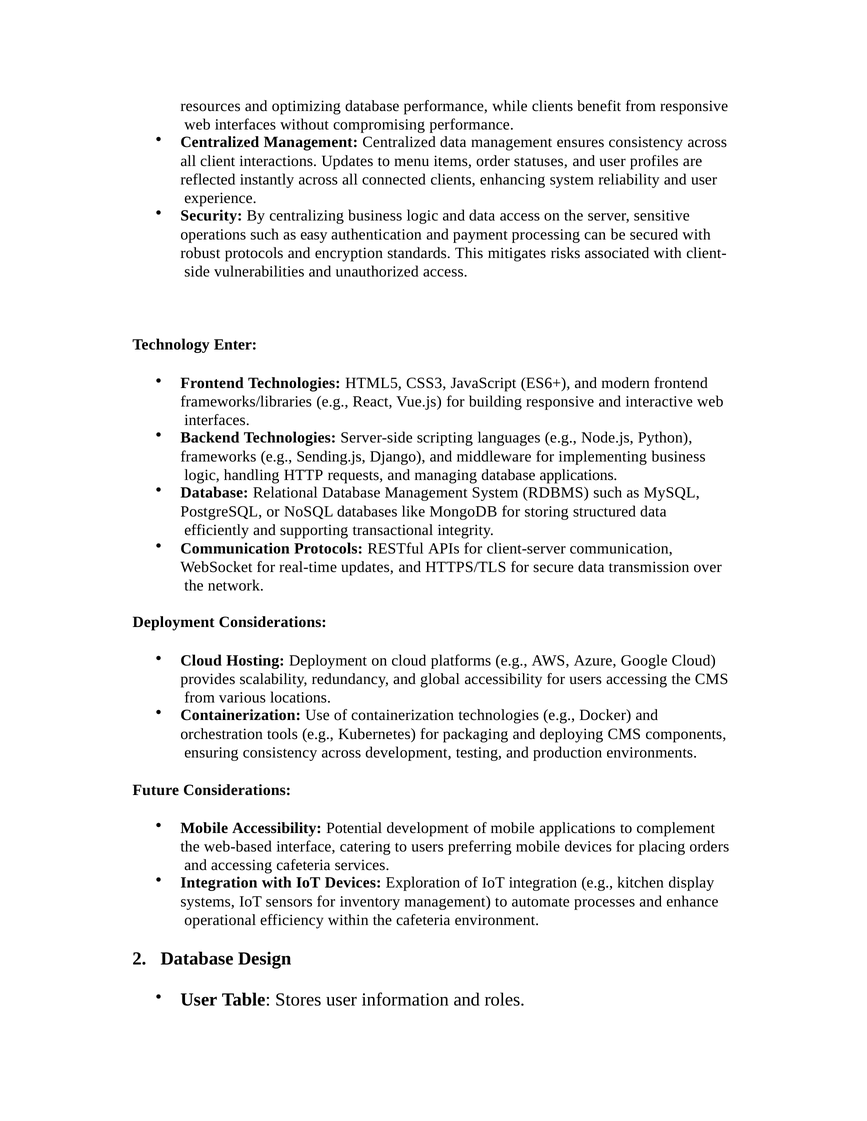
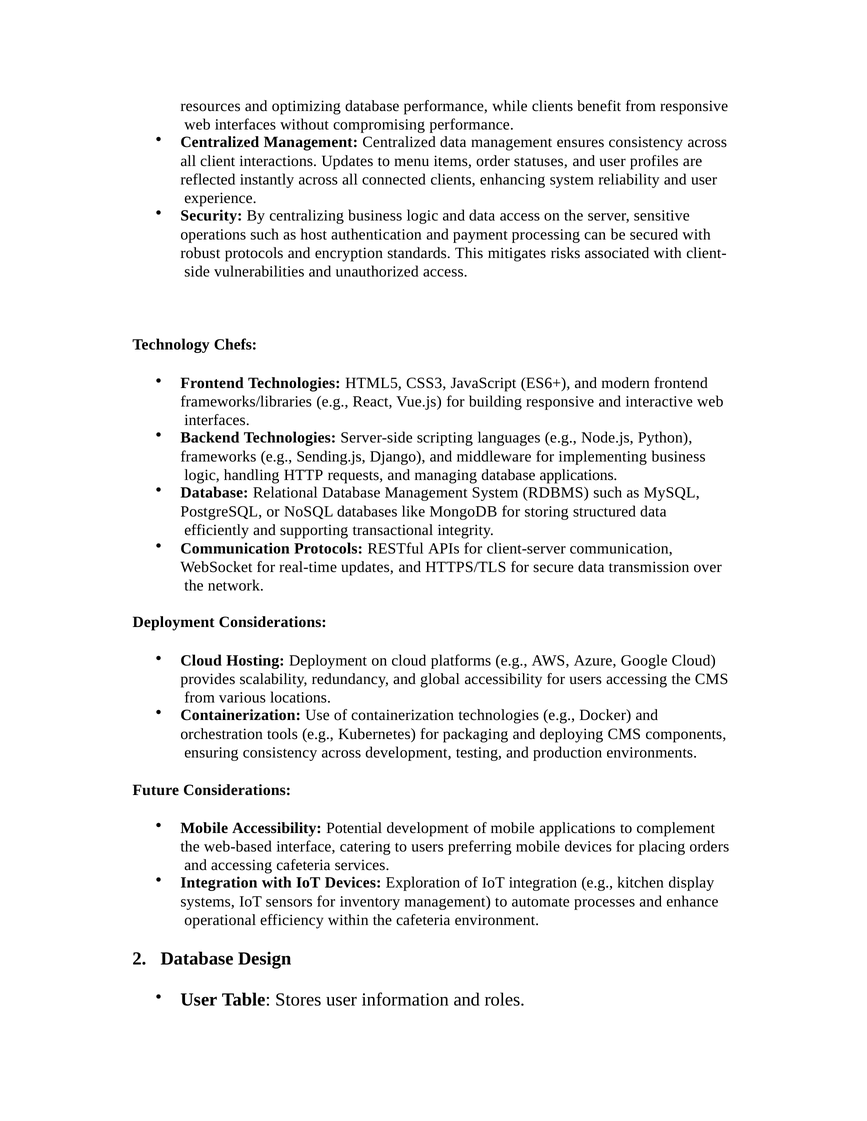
easy: easy -> host (314, 235)
Enter: Enter -> Chefs (235, 345)
